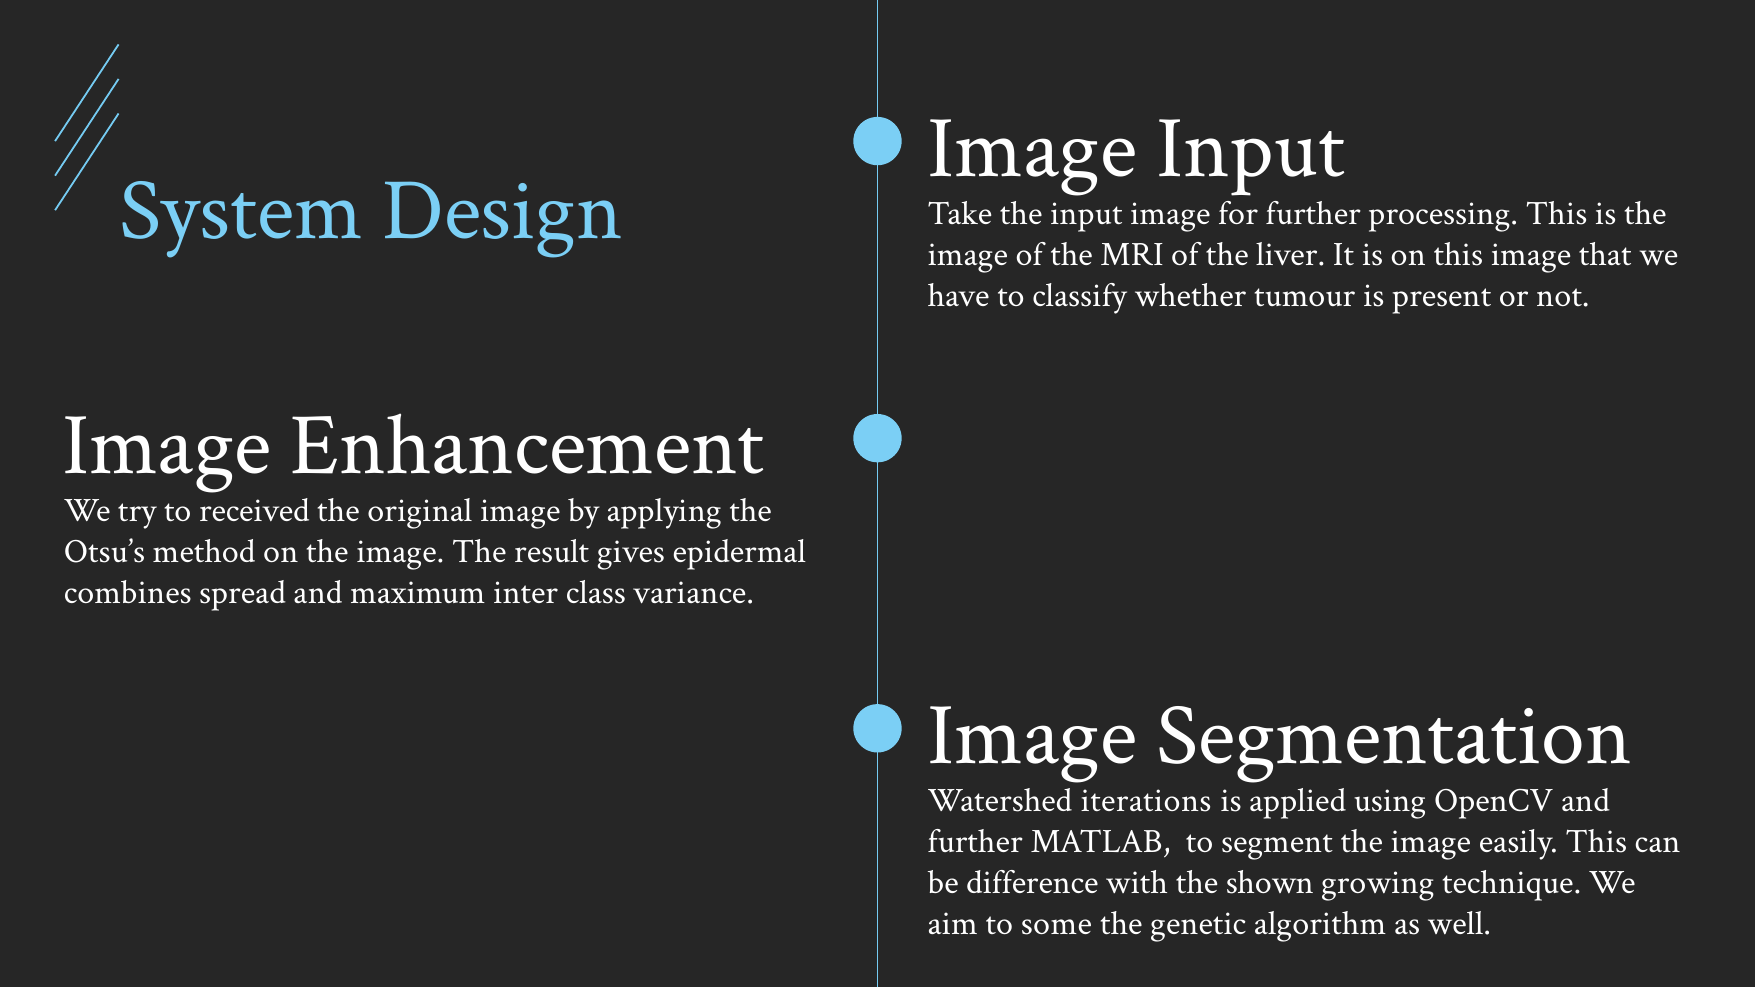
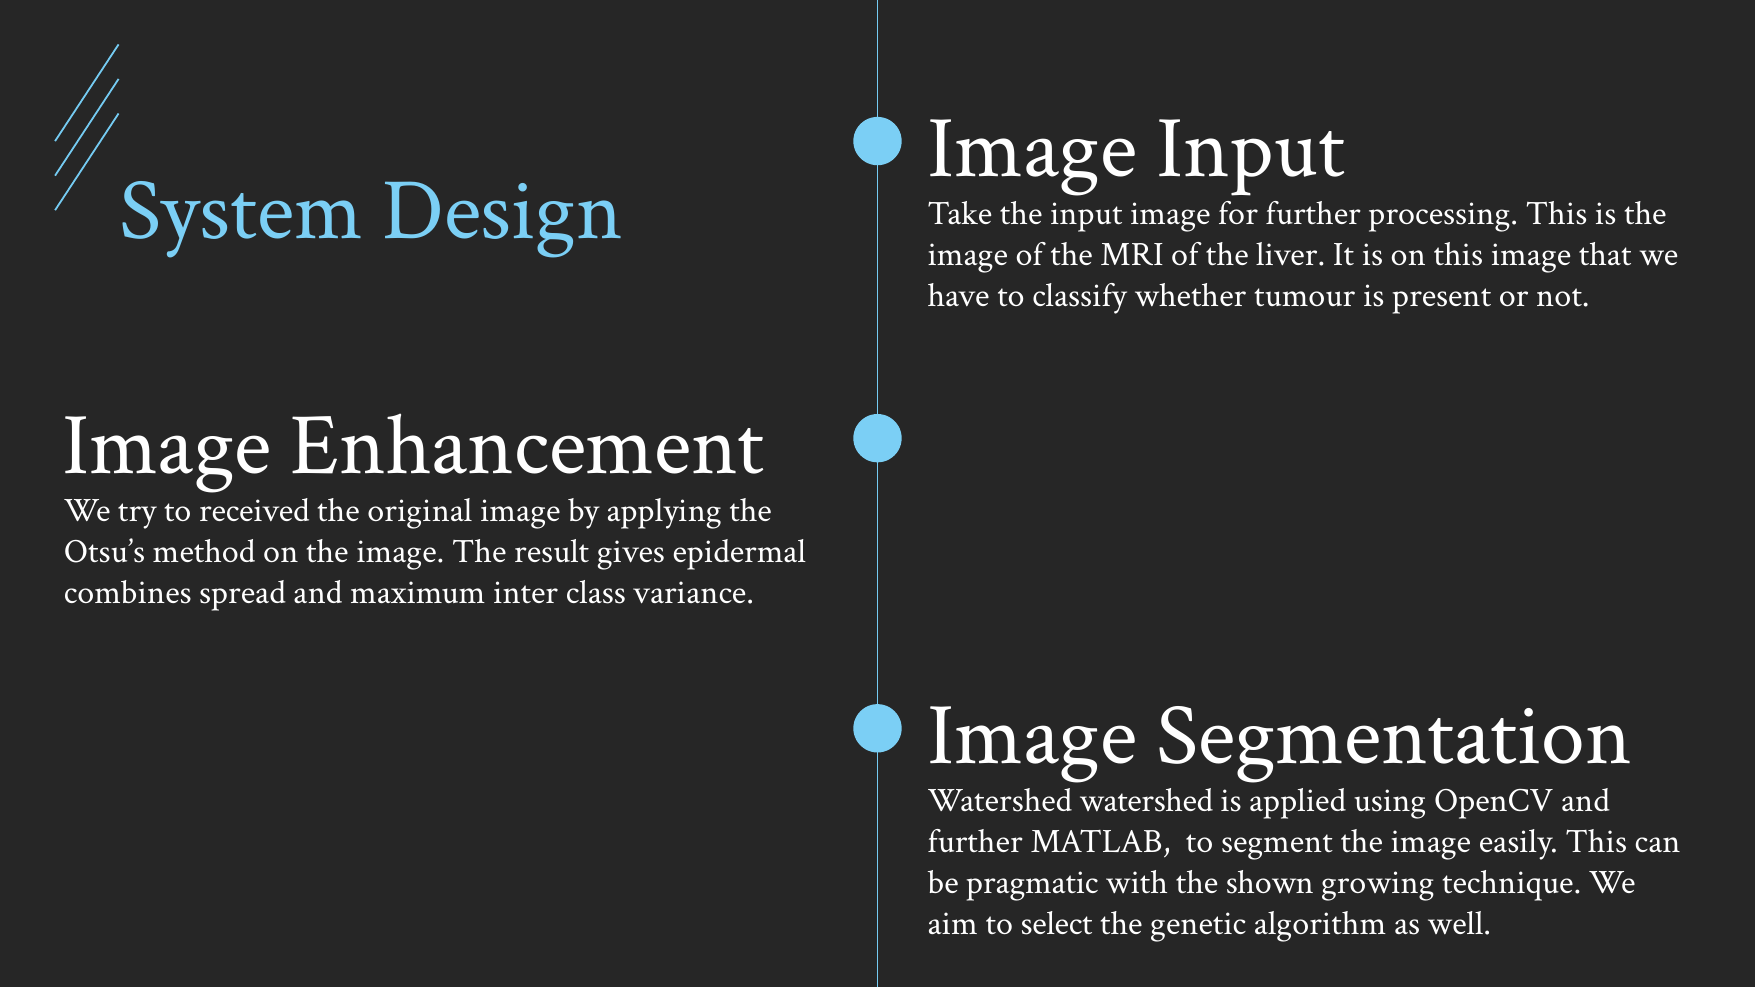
Watershed iterations: iterations -> watershed (1146, 801)
difference: difference -> pragmatic (1032, 883)
some: some -> select (1057, 924)
